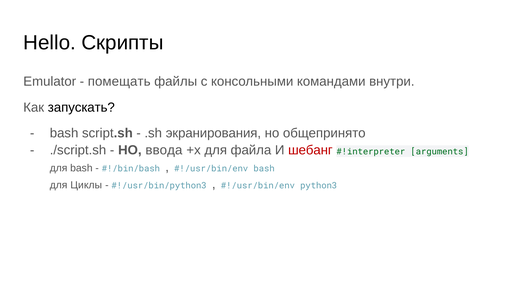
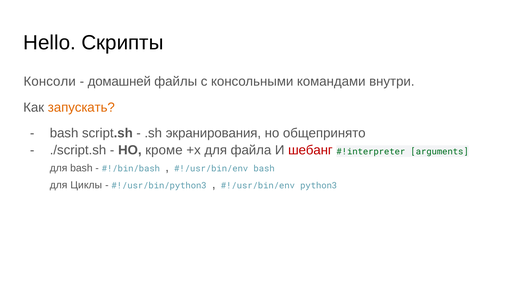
Emulator: Emulator -> Консоли (50, 82)
помещать: помещать -> домашней (119, 82)
запускать colour: black -> orange (81, 108)
ввода: ввода -> кроме (164, 150)
